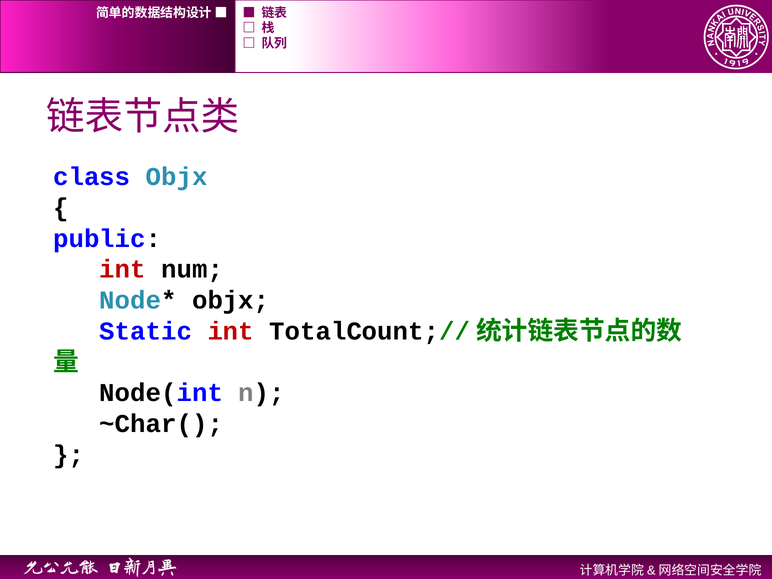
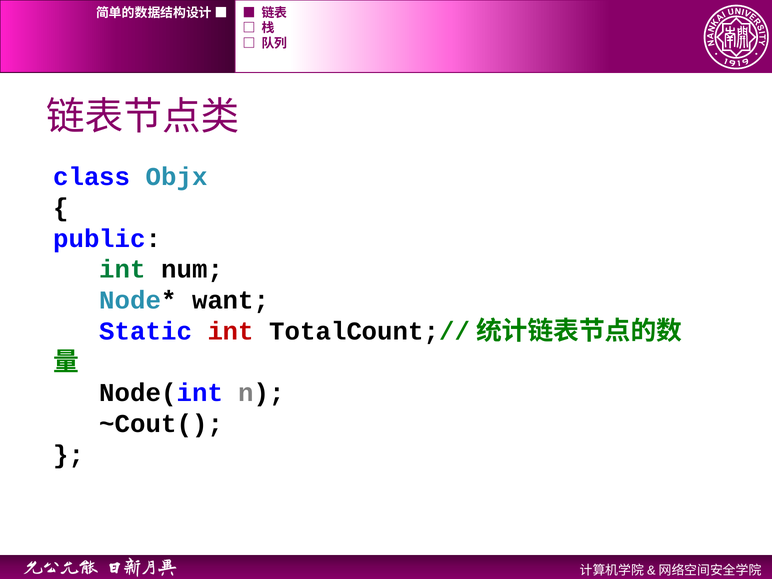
int colour: red -> green (123, 269)
objx: objx -> want (231, 300)
~Char(: ~Char( -> ~Cout( (161, 424)
